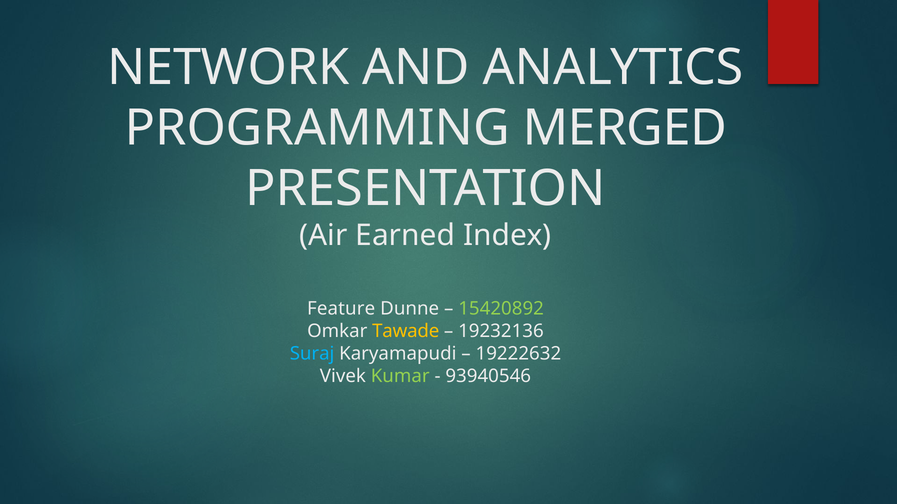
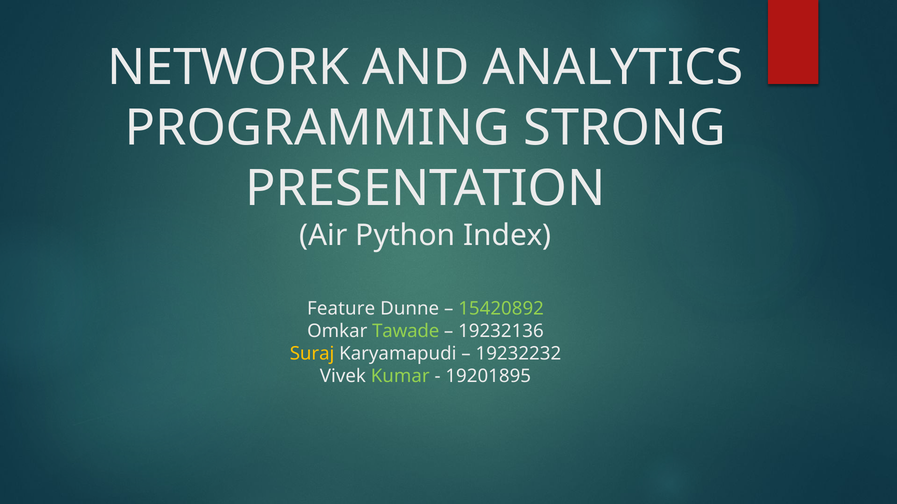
MERGED: MERGED -> STRONG (624, 128)
Earned: Earned -> Python (405, 236)
Tawade colour: yellow -> light green (406, 331)
Suraj colour: light blue -> yellow (312, 354)
19222632: 19222632 -> 19232232 (518, 354)
93940546: 93940546 -> 19201895 (488, 376)
